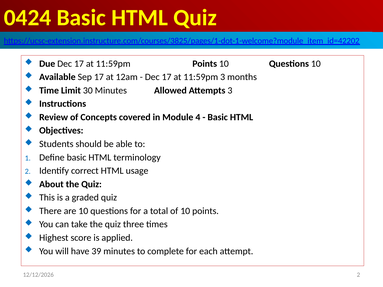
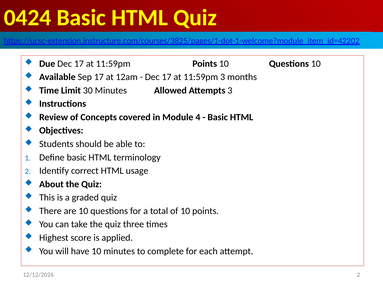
have 39: 39 -> 10 (96, 251)
